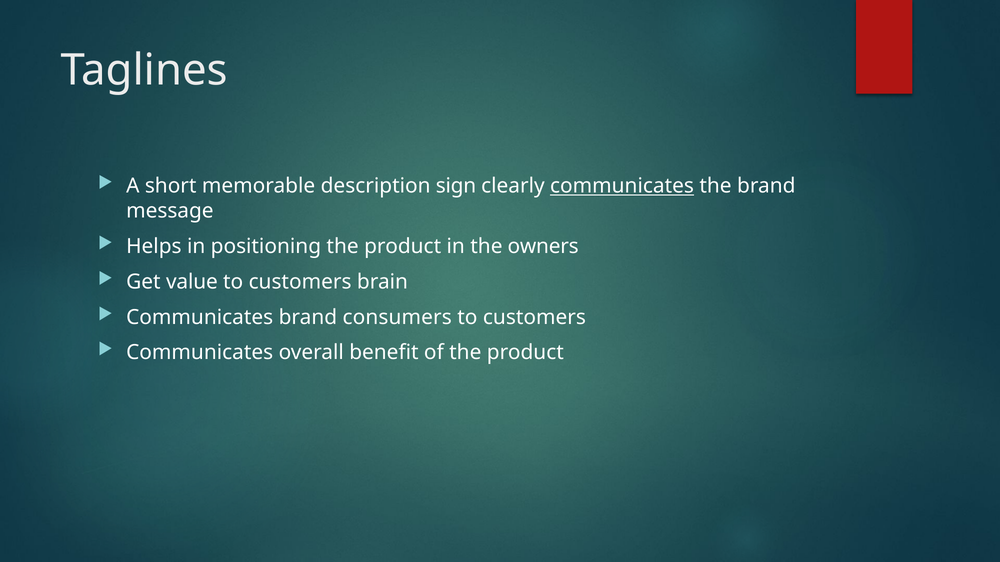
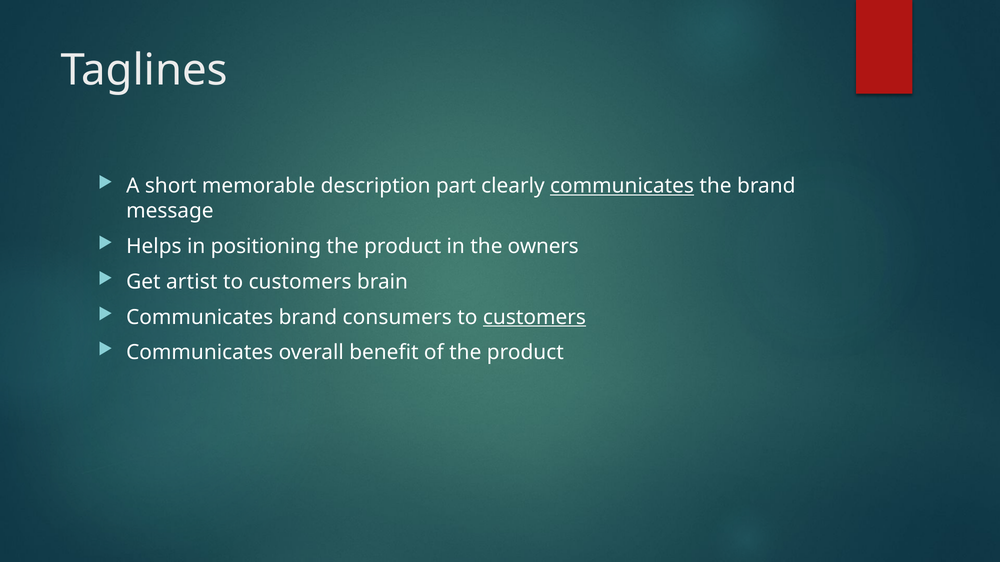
sign: sign -> part (456, 186)
value: value -> artist (192, 282)
customers underline: none -> present (534, 317)
